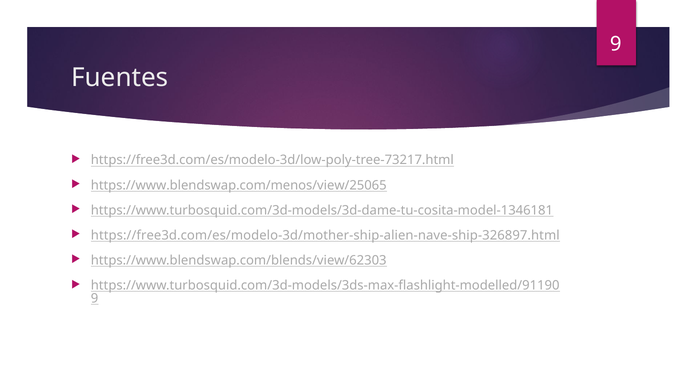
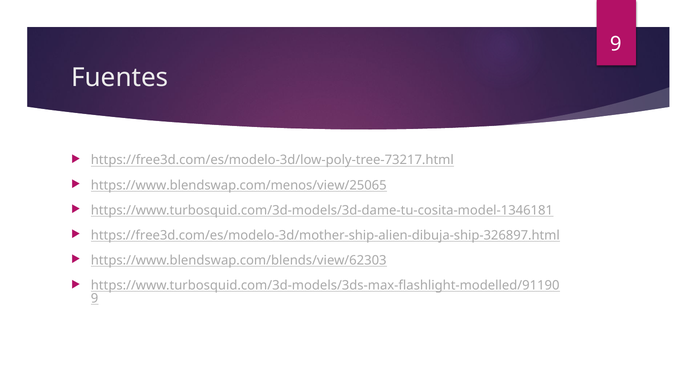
https://free3d.com/es/modelo-3d/mother-ship-alien-nave-ship-326897.html: https://free3d.com/es/modelo-3d/mother-ship-alien-nave-ship-326897.html -> https://free3d.com/es/modelo-3d/mother-ship-alien-dibuja-ship-326897.html (325, 235)
